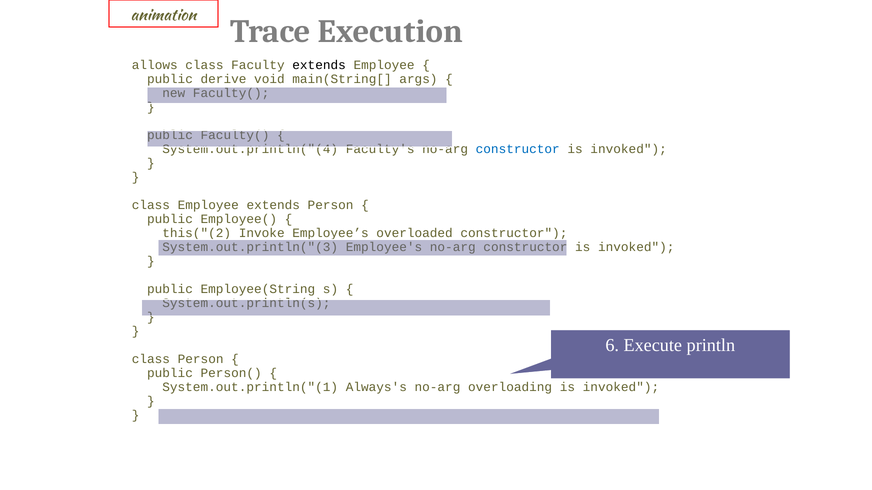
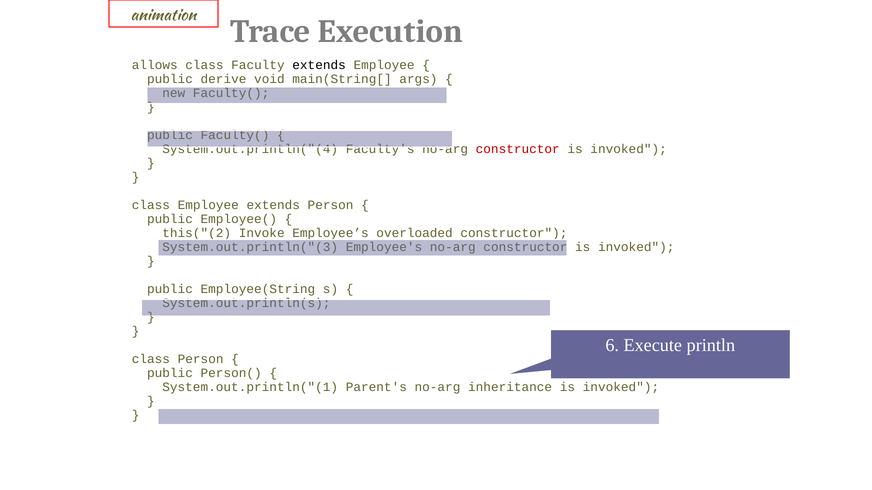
constructor colour: blue -> red (518, 149)
Always's: Always's -> Parent's (376, 387)
overloading: overloading -> inheritance (510, 387)
